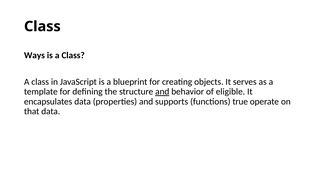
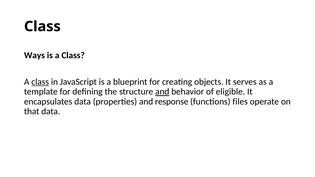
class underline: none -> present (40, 82)
supports: supports -> response (172, 102)
true: true -> files (240, 102)
